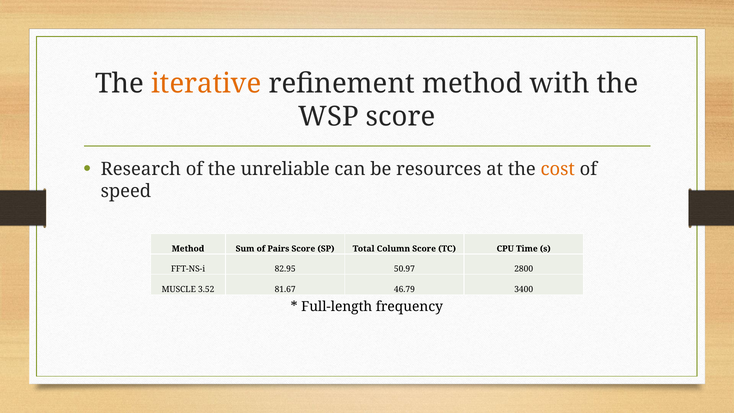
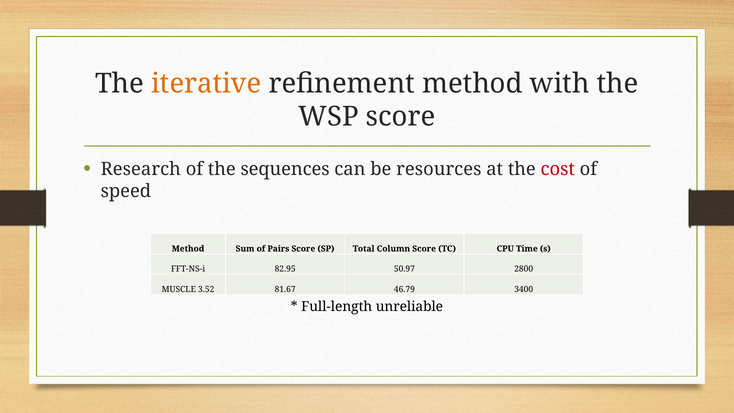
unreliable: unreliable -> sequences (285, 169)
cost colour: orange -> red (558, 169)
frequency: frequency -> unreliable (409, 306)
